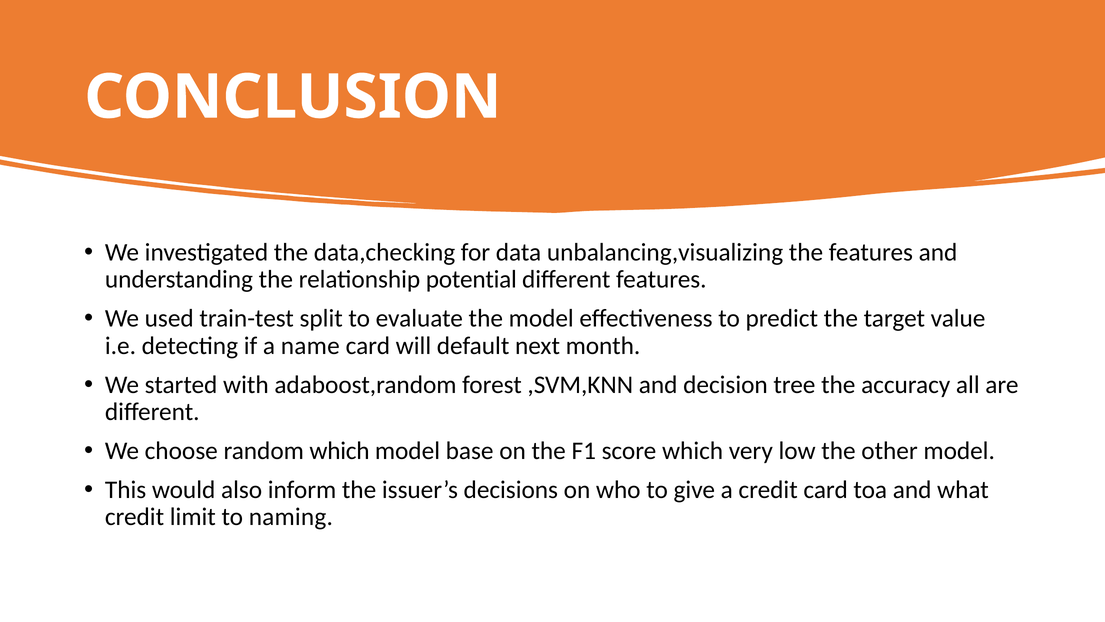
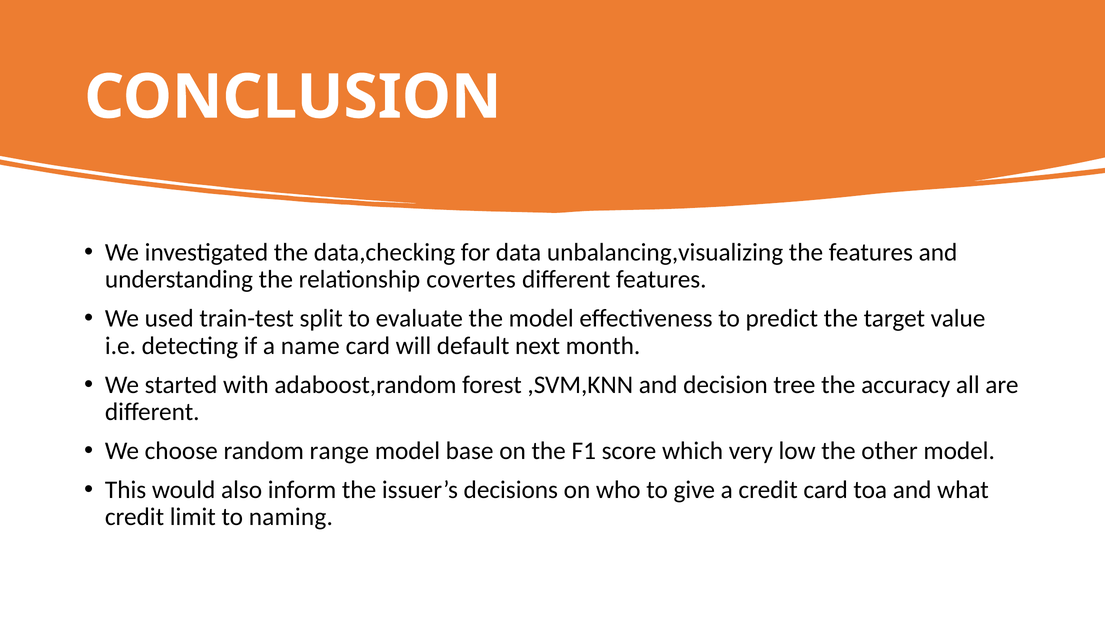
potential: potential -> covertes (471, 279)
random which: which -> range (339, 451)
